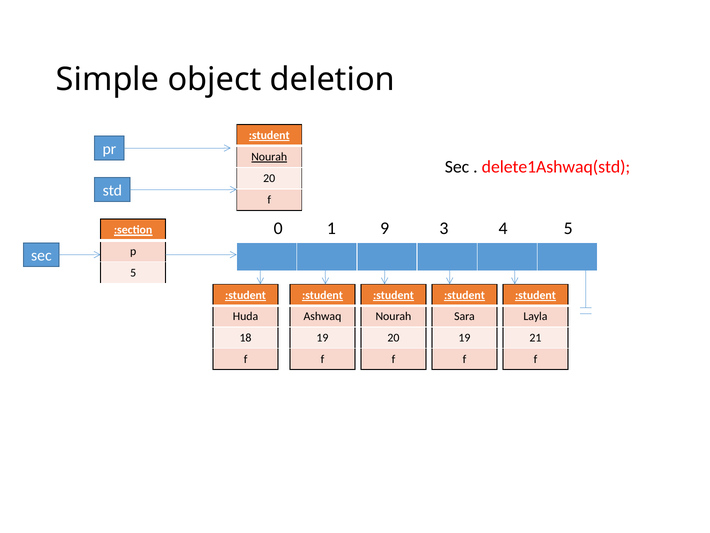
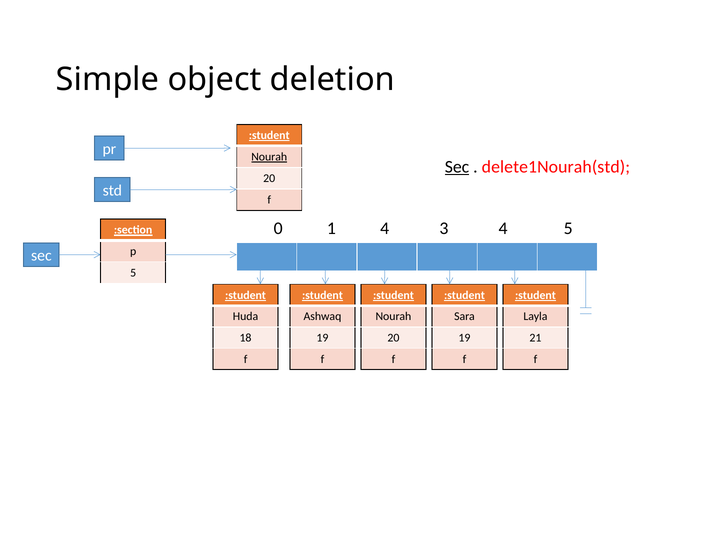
Sec underline: none -> present (457, 167)
delete1Ashwaq(std: delete1Ashwaq(std -> delete1Nourah(std (556, 167)
1 9: 9 -> 4 (385, 228)
